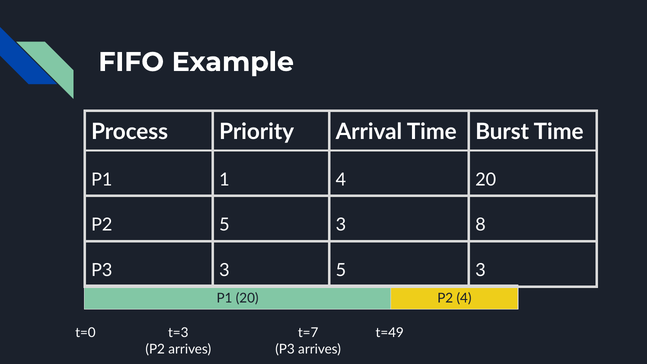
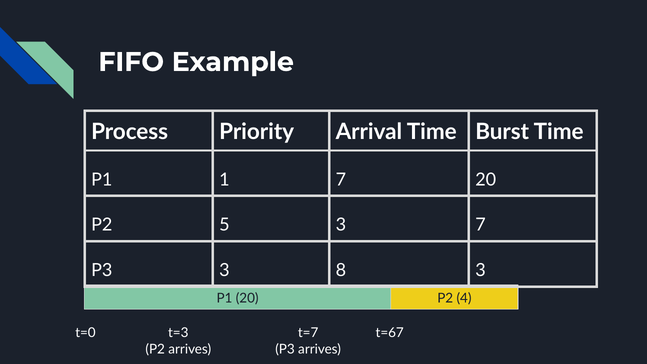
1 4: 4 -> 7 (341, 180)
3 8: 8 -> 7 (481, 225)
3 5: 5 -> 8 (341, 270)
t=49: t=49 -> t=67 (390, 333)
